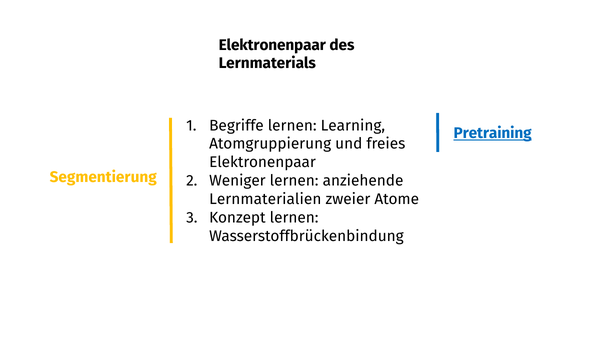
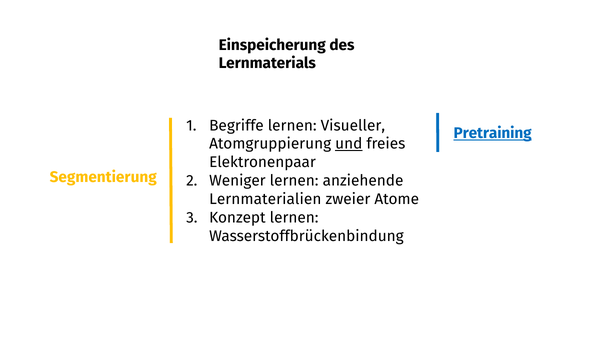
Elektronenpaar: Elektronenpaar -> Einspeicherung (272, 45)
Learning: Learning -> Visueller (353, 125)
und underline: none -> present (349, 144)
